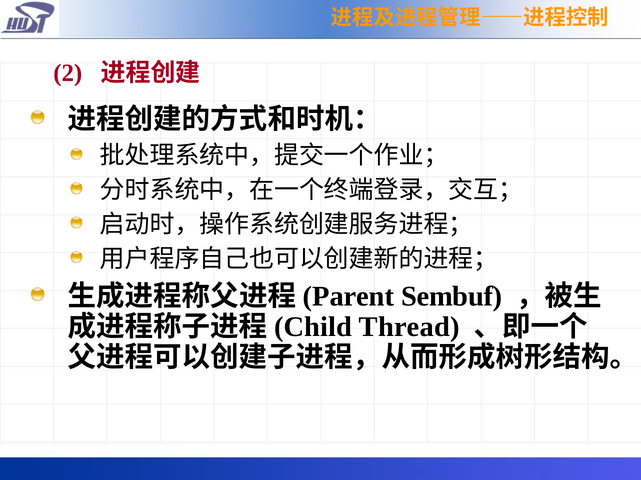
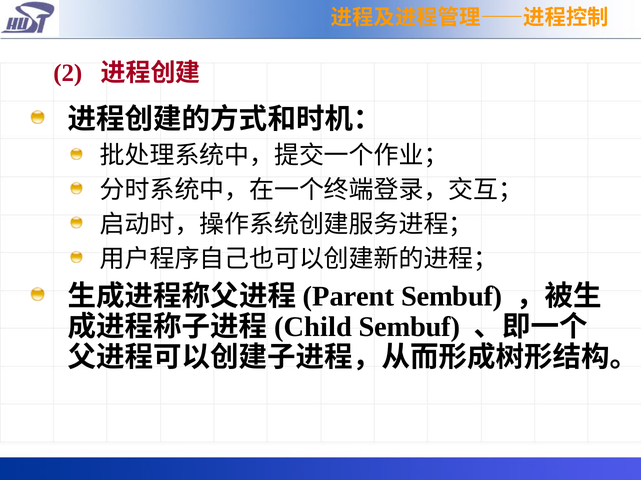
Thread: Thread -> Sembuf (409, 327)
